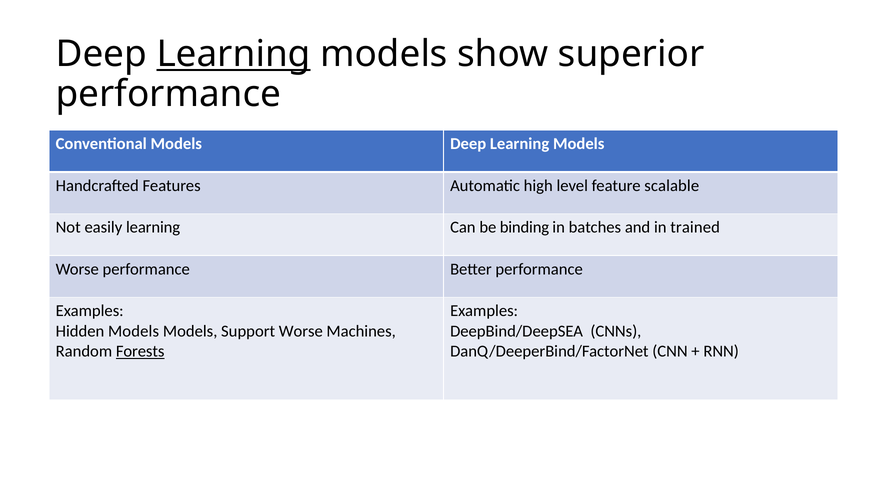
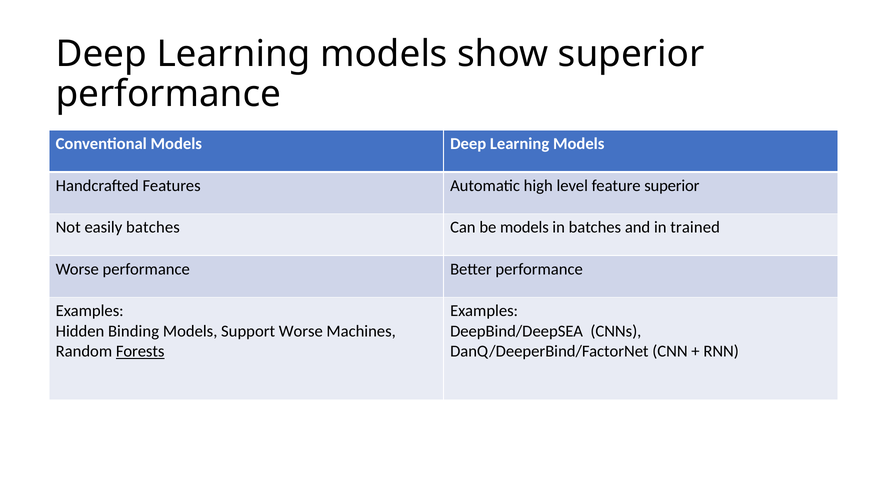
Learning underline: present -> none (234, 54)
feature scalable: scalable -> superior (672, 186)
easily learning: learning -> batches (153, 227)
be binding: binding -> models (524, 227)
Hidden Models: Models -> Binding (134, 331)
